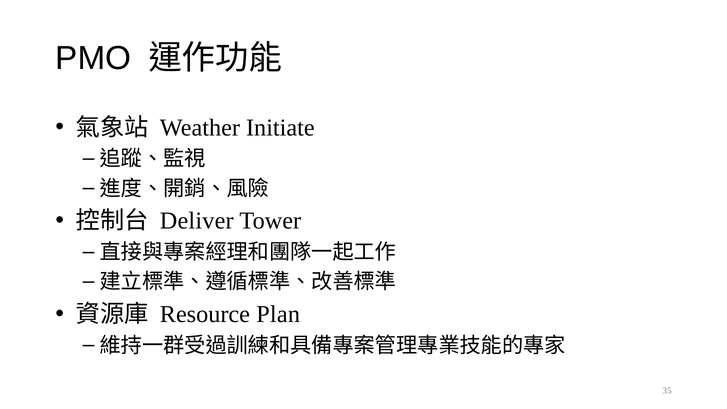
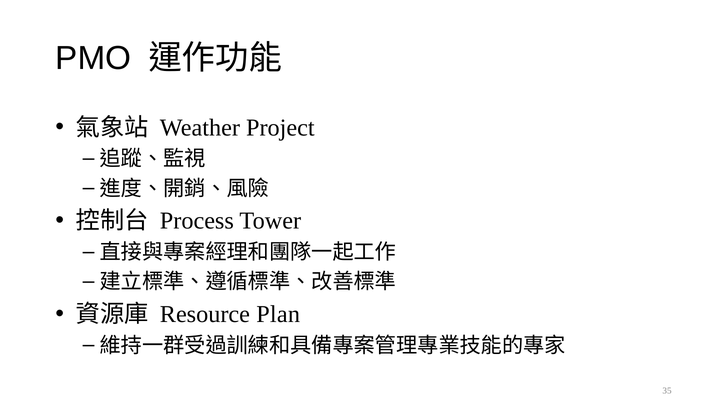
Initiate: Initiate -> Project (280, 128)
Deliver: Deliver -> Process (197, 221)
